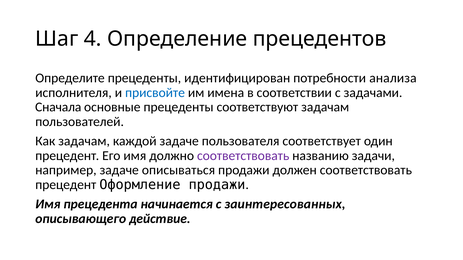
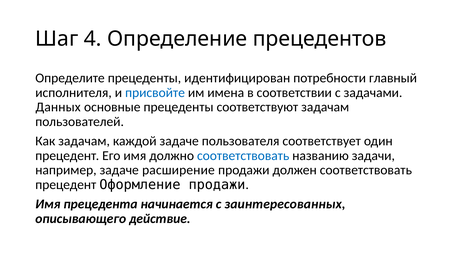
анализа: анализа -> главный (393, 78)
Сначала: Сначала -> Данных (58, 107)
соответствовать colour: purple -> blue (243, 156)
описываться: описываться -> расширение (178, 170)
